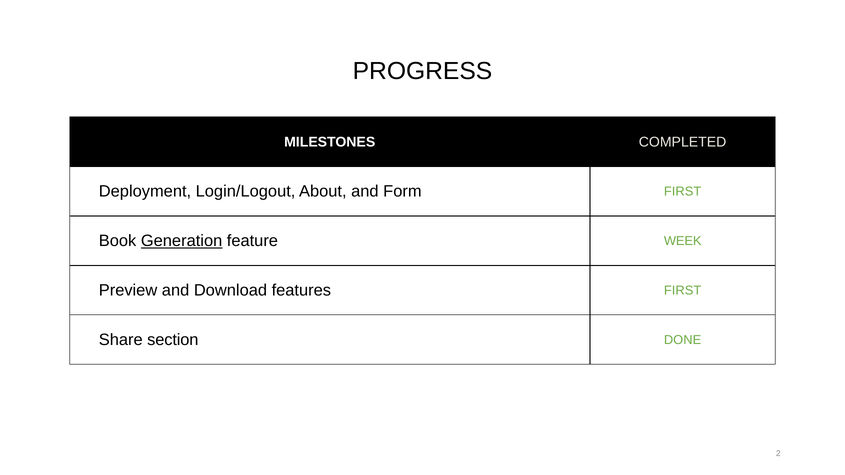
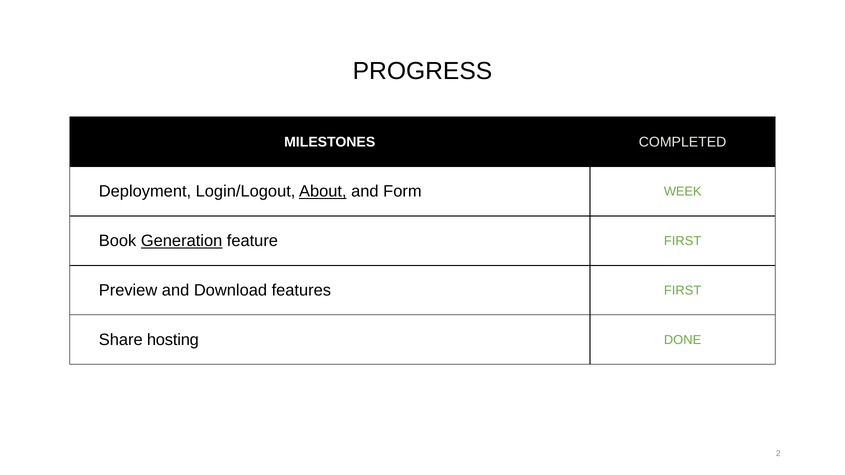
About underline: none -> present (323, 192)
Form FIRST: FIRST -> WEEK (683, 192)
feature WEEK: WEEK -> FIRST (683, 241)
section: section -> hosting (173, 340)
